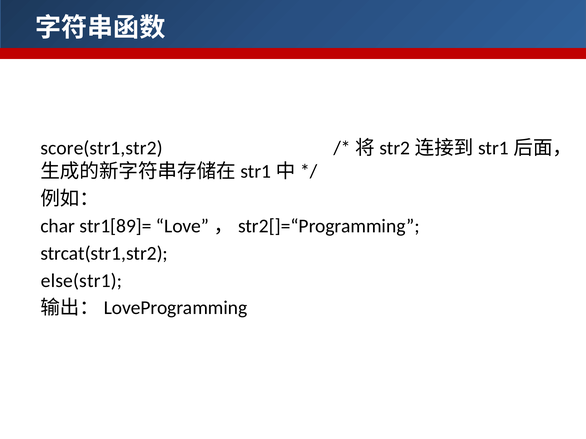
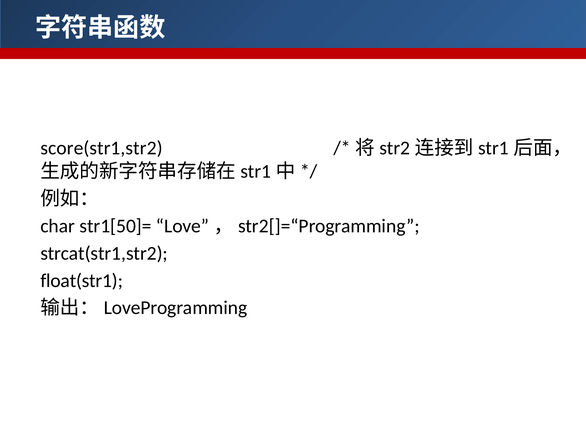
str1[89]=: str1[89]= -> str1[50]= (116, 226)
else(str1: else(str1 -> float(str1 (82, 281)
